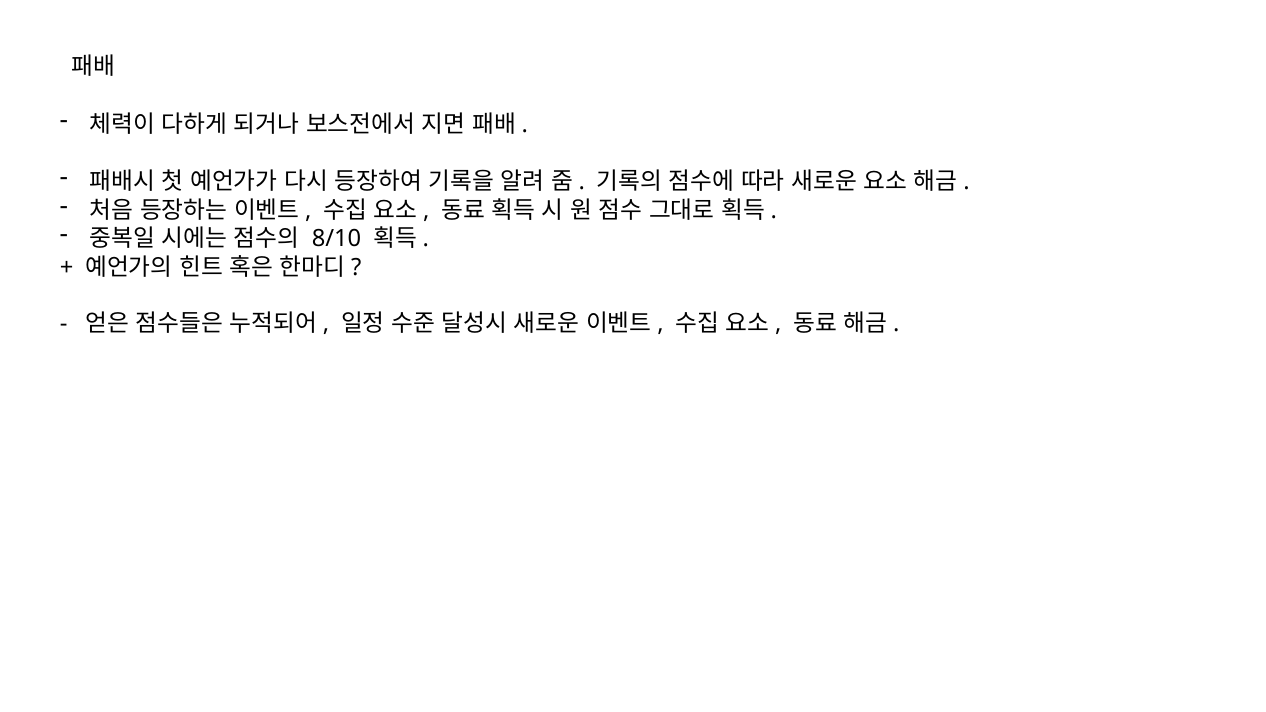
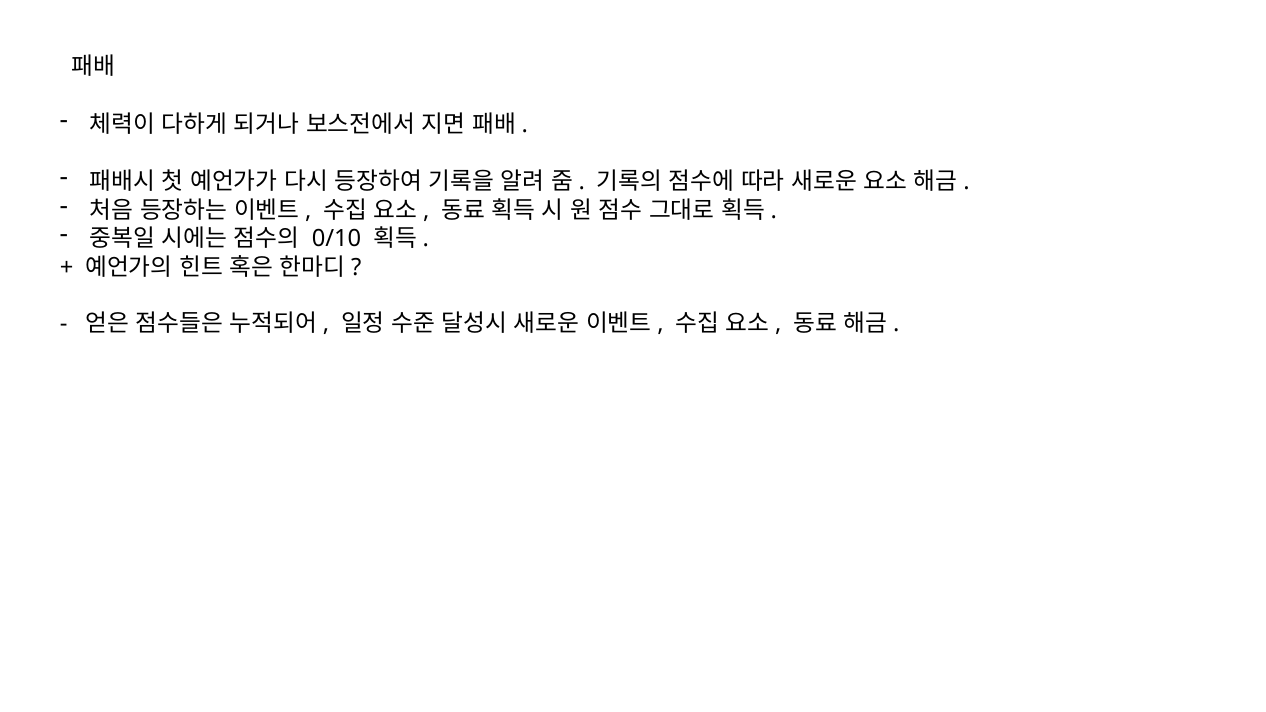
8/10: 8/10 -> 0/10 (337, 239)
